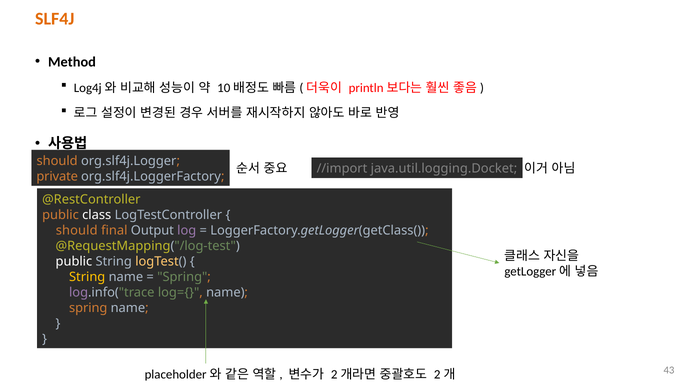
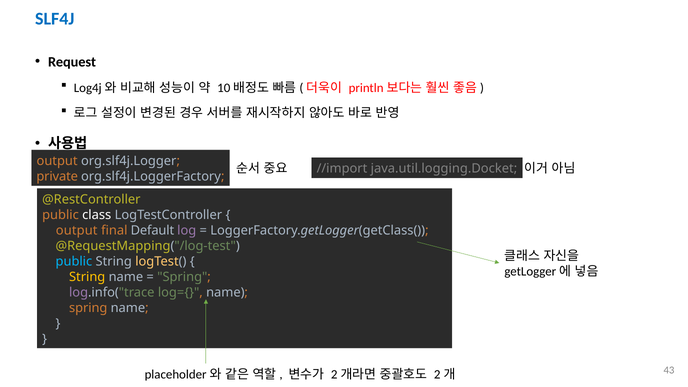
SLF4J colour: orange -> blue (55, 19)
Method: Method -> Request (72, 62)
should: should -> output (57, 161)
should: should -> output (77, 230)
Output: Output -> Default (152, 230)
public colour: white -> light blue (74, 261)
